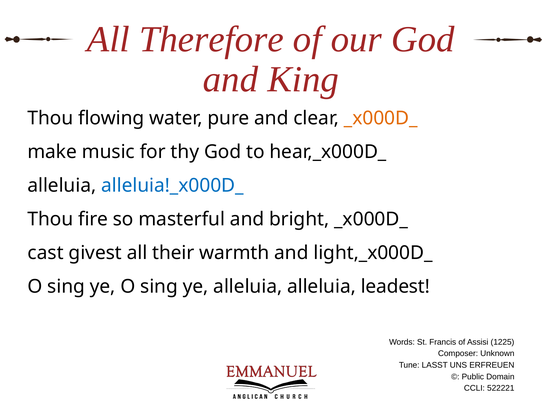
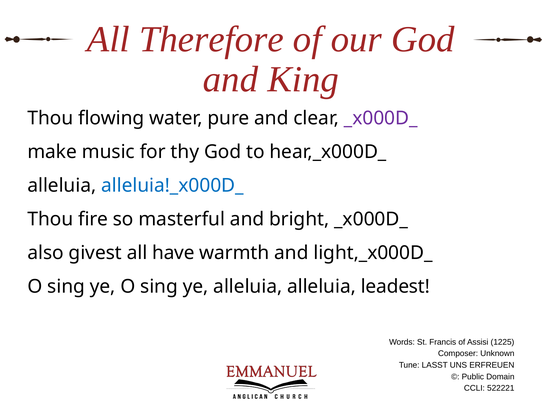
_x000D_ colour: orange -> purple (381, 118)
cast: cast -> also (46, 253)
their: their -> have (173, 253)
